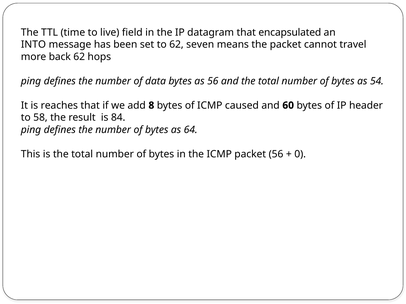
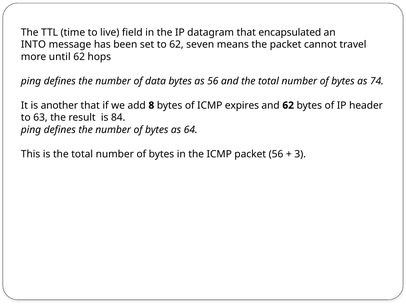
back: back -> until (60, 57)
54: 54 -> 74 (377, 81)
reaches: reaches -> another (59, 106)
caused: caused -> expires (242, 106)
and 60: 60 -> 62 (288, 106)
58: 58 -> 63 (40, 118)
0: 0 -> 3 (300, 154)
